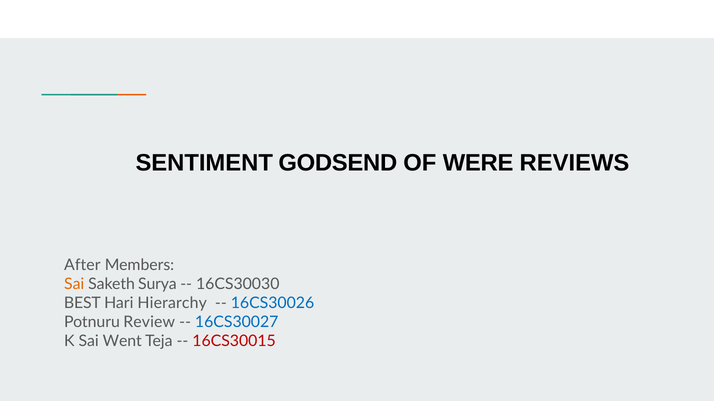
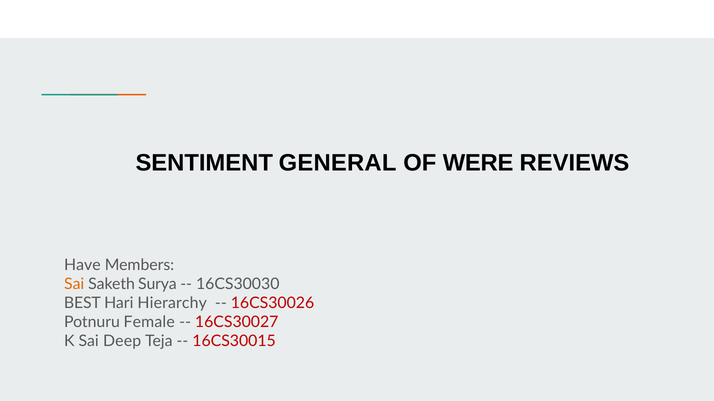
GODSEND: GODSEND -> GENERAL (338, 163)
After: After -> Have (82, 266)
16CS30026 colour: blue -> red (272, 304)
Review: Review -> Female (149, 323)
16CS30027 colour: blue -> red (237, 323)
Went: Went -> Deep (122, 342)
